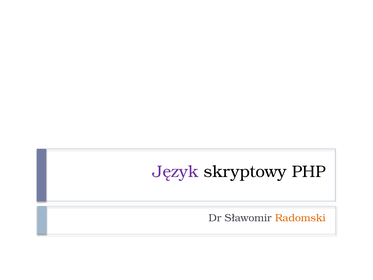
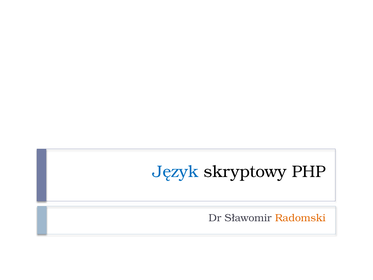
Język colour: purple -> blue (176, 171)
